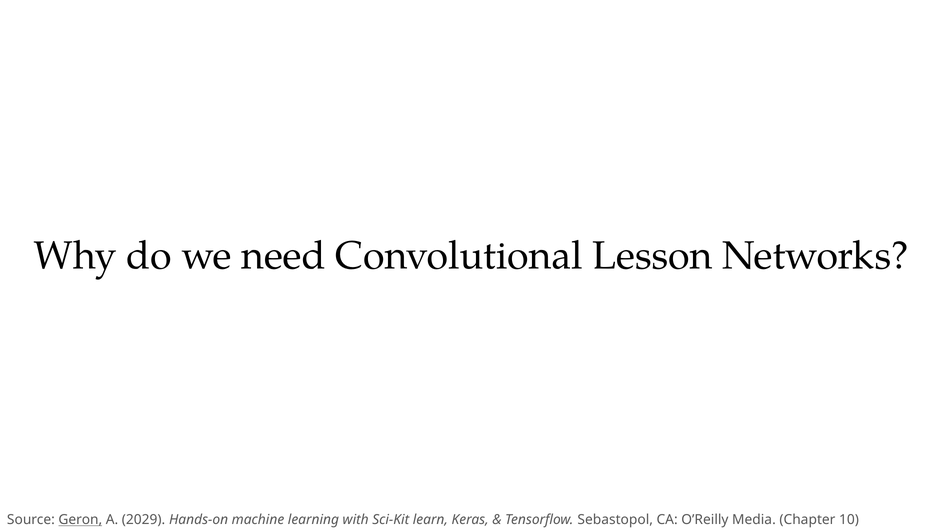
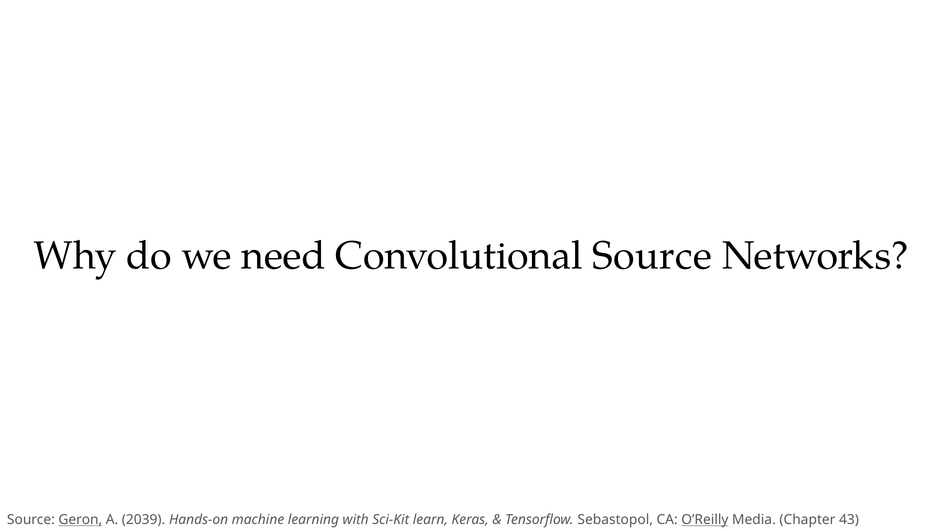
Convolutional Lesson: Lesson -> Source (652, 256)
2029: 2029 -> 2039 (144, 519)
O’Reilly underline: none -> present (705, 519)
10: 10 -> 43 (849, 519)
